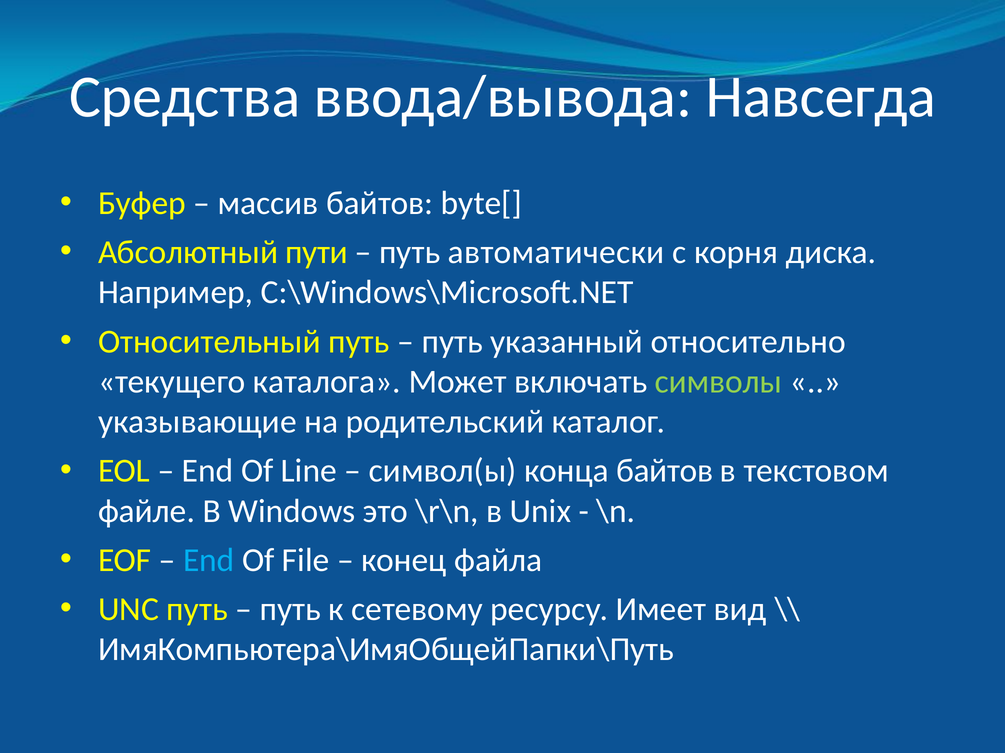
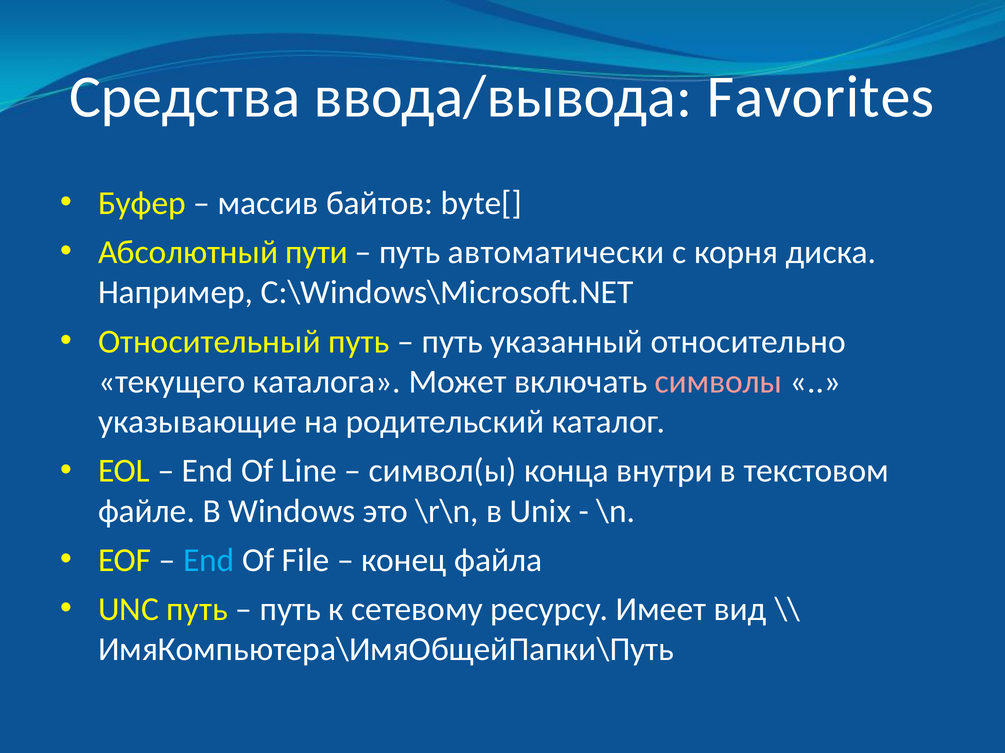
Навсегда: Навсегда -> Favorites (821, 97)
символы colour: light green -> pink (719, 382)
конца байтов: байтов -> внутри (665, 471)
